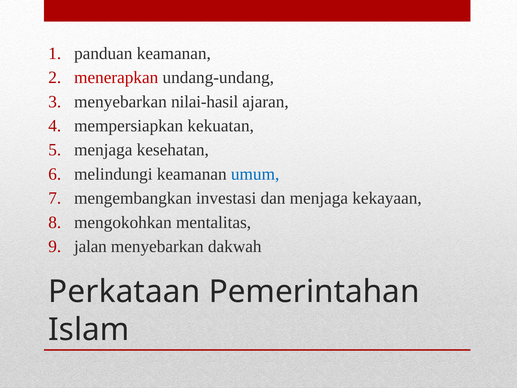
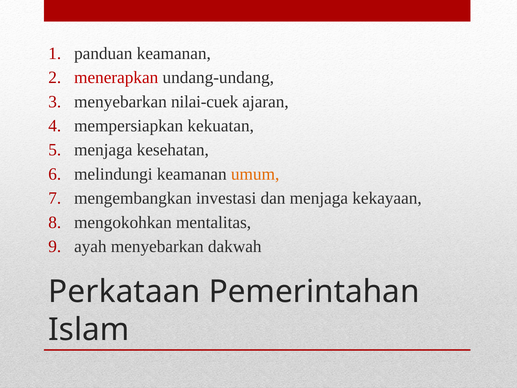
nilai-hasil: nilai-hasil -> nilai-cuek (205, 102)
umum colour: blue -> orange (255, 174)
jalan: jalan -> ayah (90, 246)
